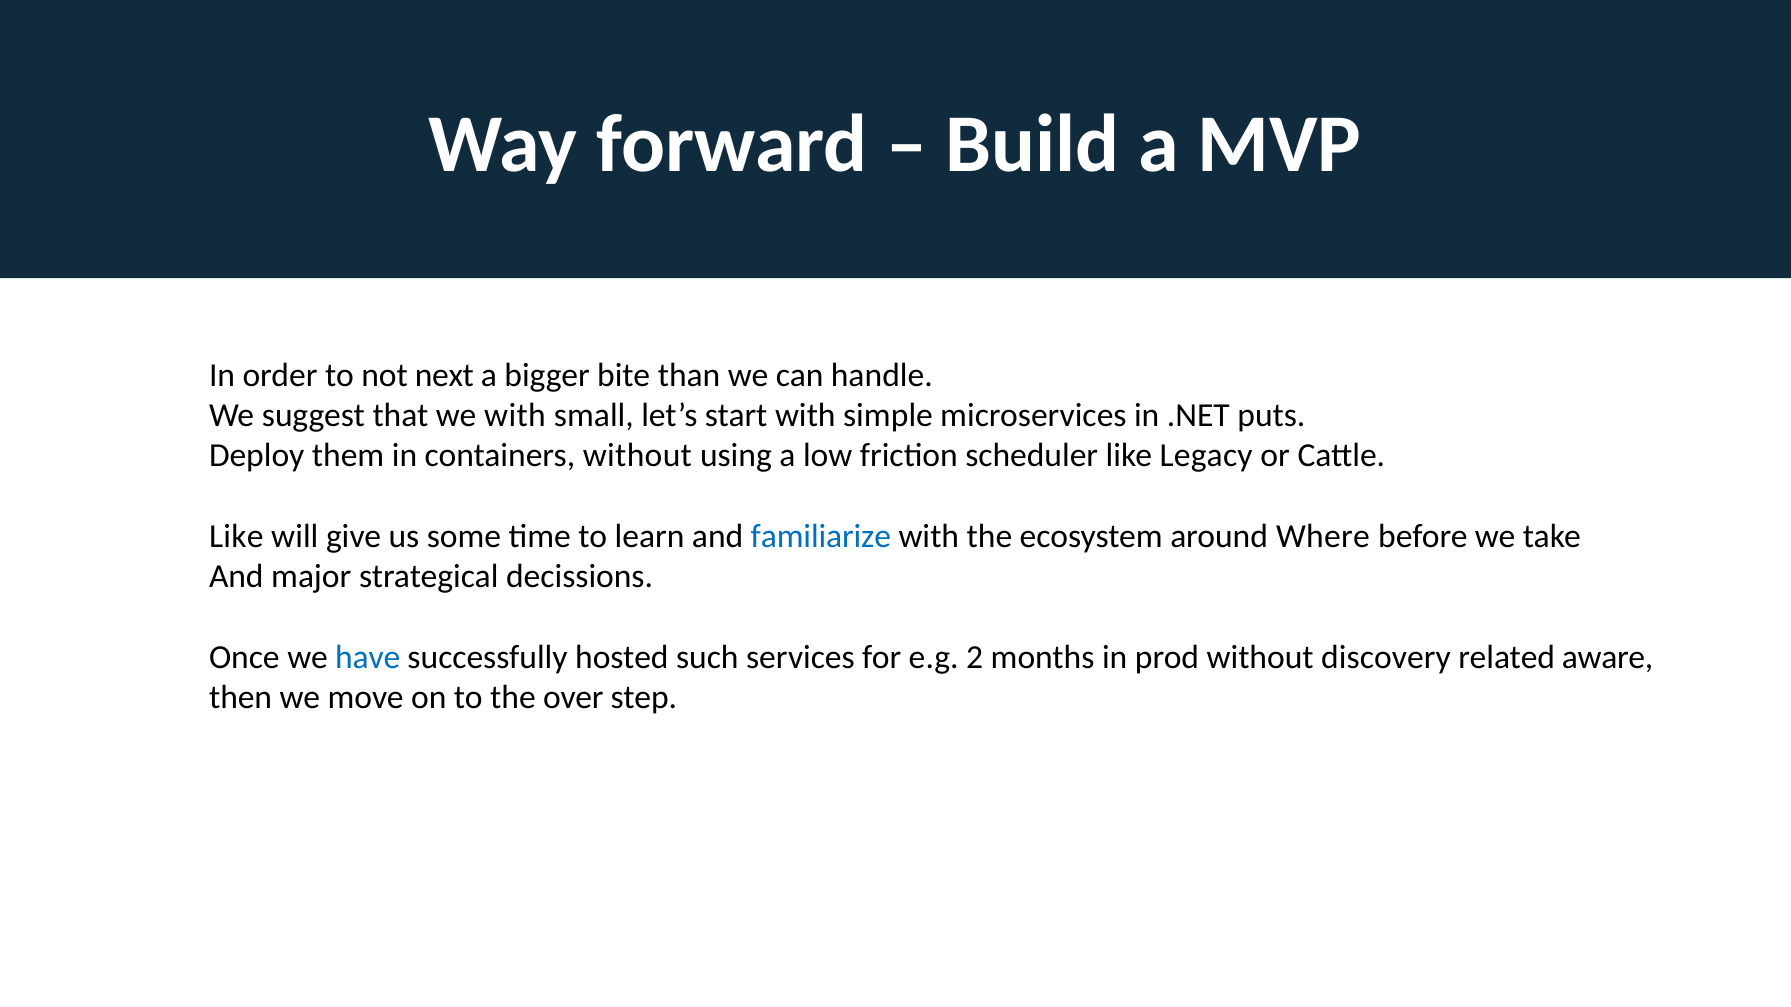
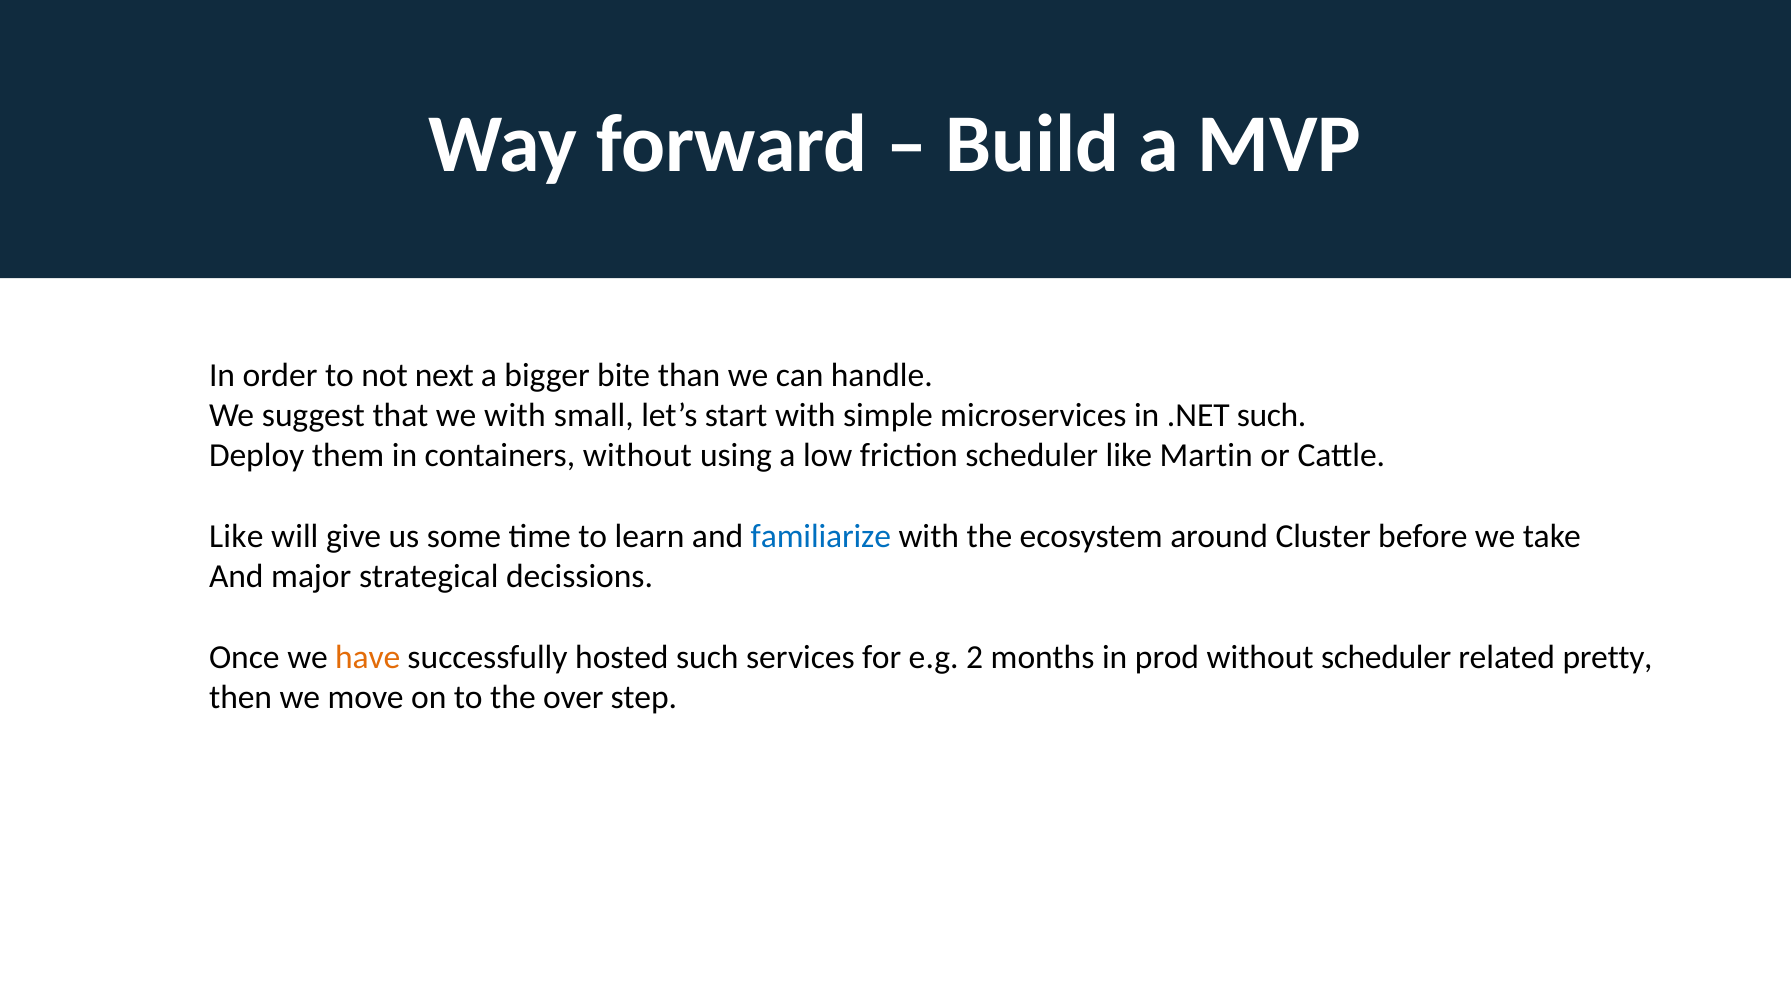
.NET puts: puts -> such (1272, 416)
Legacy: Legacy -> Martin (1206, 456)
Where: Where -> Cluster (1323, 536)
have colour: blue -> orange (368, 657)
without discovery: discovery -> scheduler (1386, 657)
aware: aware -> pretty (1608, 657)
